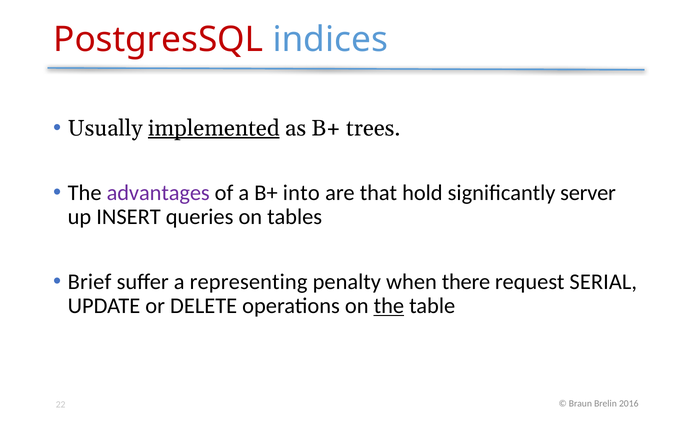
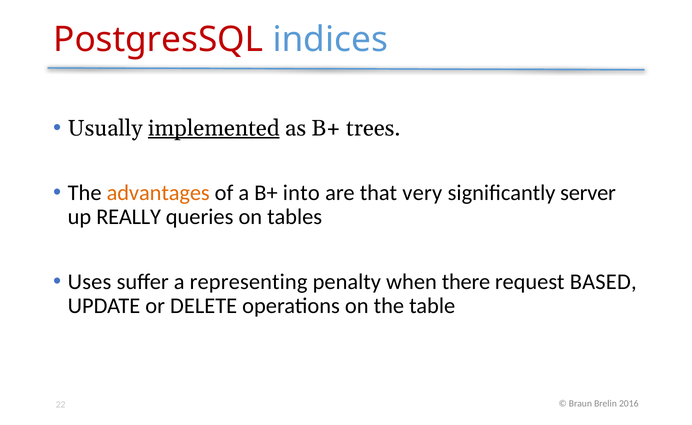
advantages colour: purple -> orange (158, 193)
hold: hold -> very (422, 193)
INSERT: INSERT -> REALLY (129, 217)
Brief: Brief -> Uses (90, 282)
SERIAL: SERIAL -> BASED (603, 282)
the underline: present -> none (389, 306)
